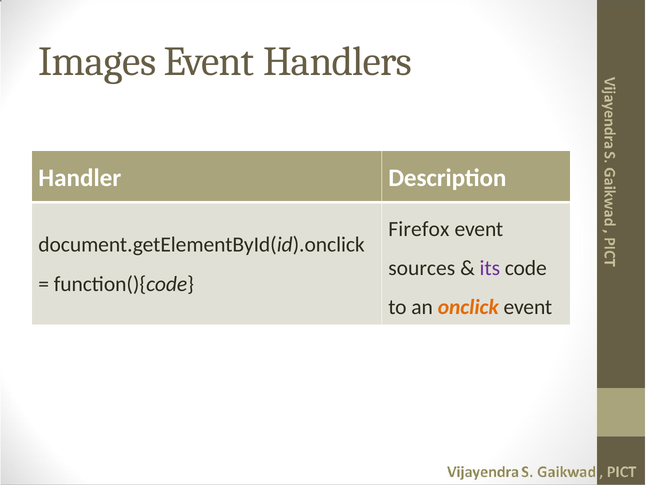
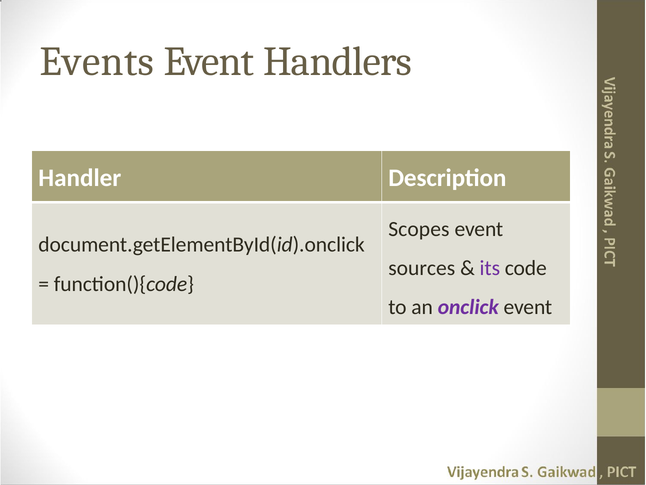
Images: Images -> Events (97, 62)
Firefox: Firefox -> Scopes (419, 229)
onclick colour: orange -> purple (468, 307)
